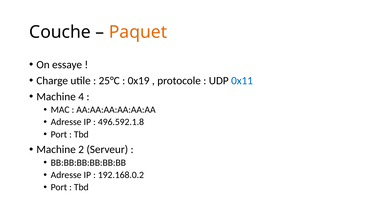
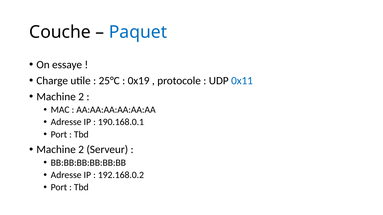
Paquet colour: orange -> blue (138, 32)
4: 4 -> 2 (81, 97)
496.592.1.8: 496.592.1.8 -> 190.168.0.1 (121, 122)
